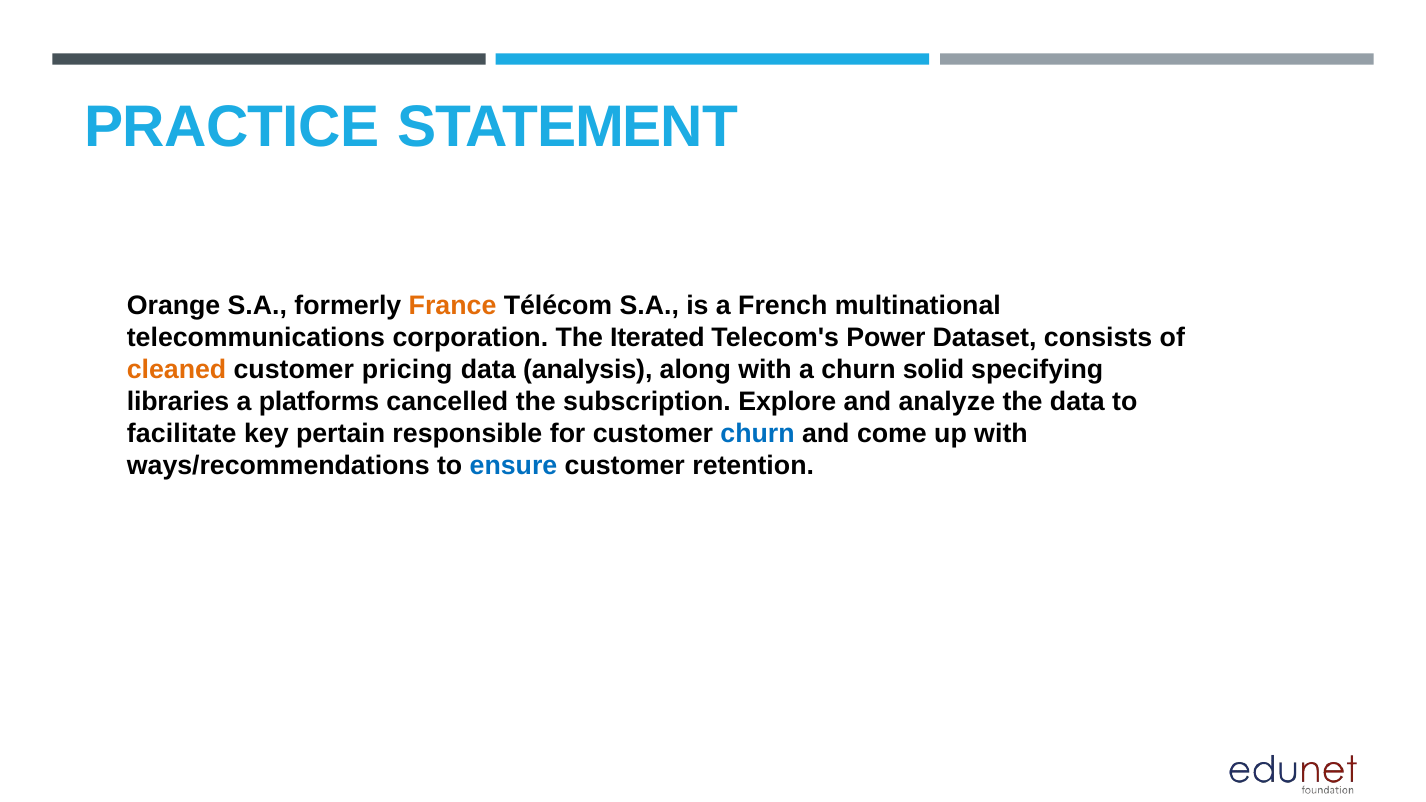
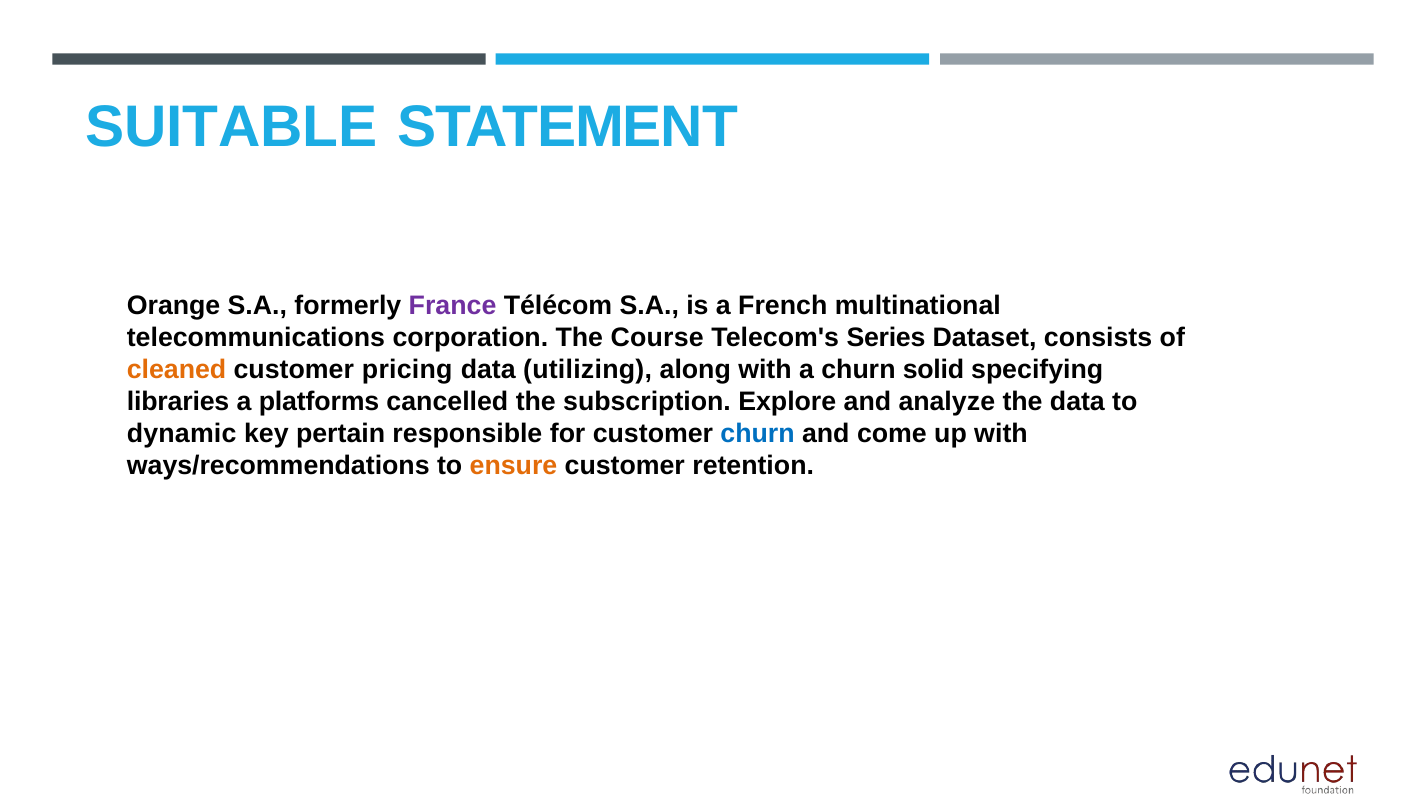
PRACTICE: PRACTICE -> SUITABLE (231, 127)
France colour: orange -> purple (453, 305)
Iterated: Iterated -> Course (657, 338)
Power: Power -> Series (886, 338)
analysis: analysis -> utilizing (588, 370)
facilitate: facilitate -> dynamic (182, 434)
ensure colour: blue -> orange (513, 466)
